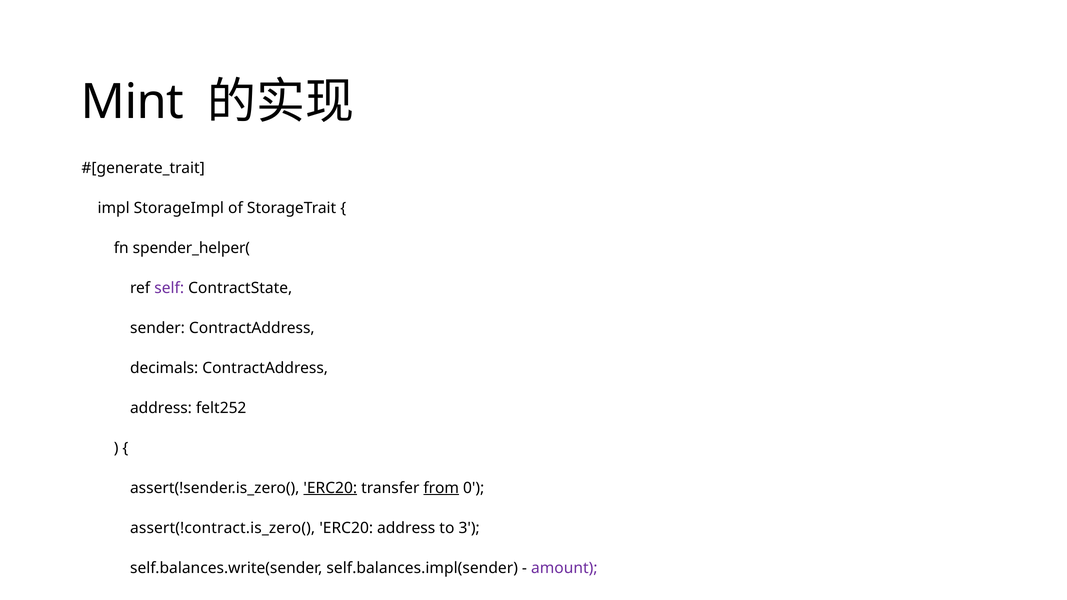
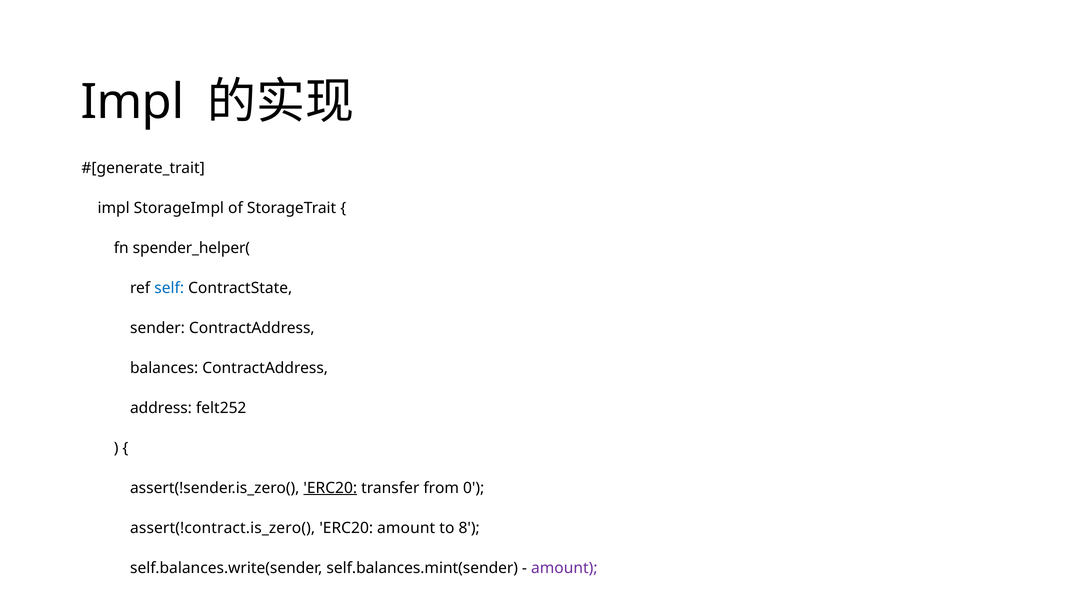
Mint: Mint -> Impl (132, 102)
self colour: purple -> blue (169, 288)
decimals: decimals -> balances (164, 368)
from underline: present -> none (441, 488)
ERC20 address: address -> amount (406, 528)
3: 3 -> 8 (469, 528)
self.balances.impl(sender: self.balances.impl(sender -> self.balances.mint(sender (422, 568)
